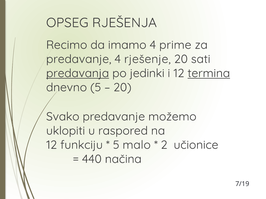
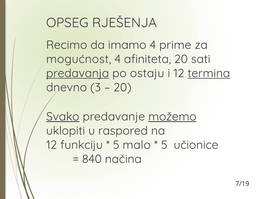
predavanje: predavanje -> mogućnost (79, 59)
rješenje: rješenje -> afiniteta (148, 59)
jedinki: jedinki -> ostaju (147, 73)
dnevno 5: 5 -> 3 (96, 88)
Svako underline: none -> present (63, 117)
možemo underline: none -> present (172, 117)
2: 2 -> 5 (164, 145)
440: 440 -> 840 (92, 159)
